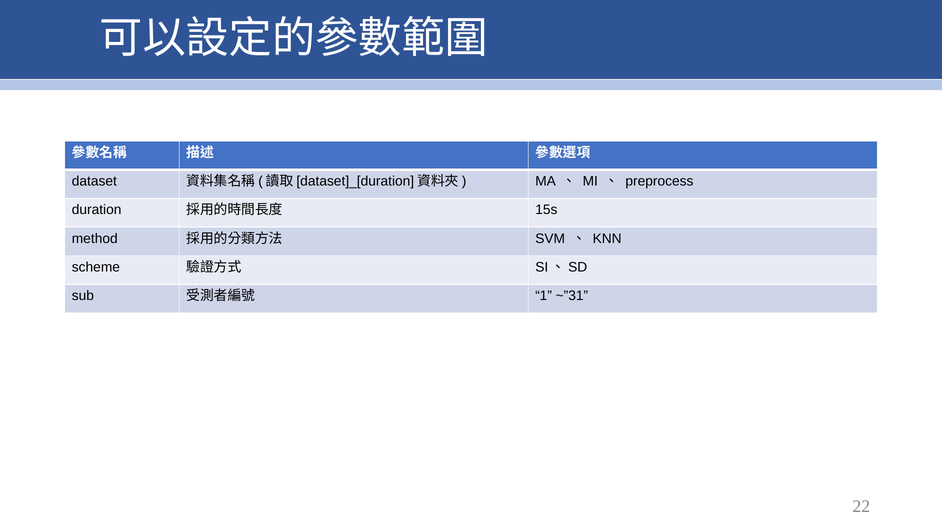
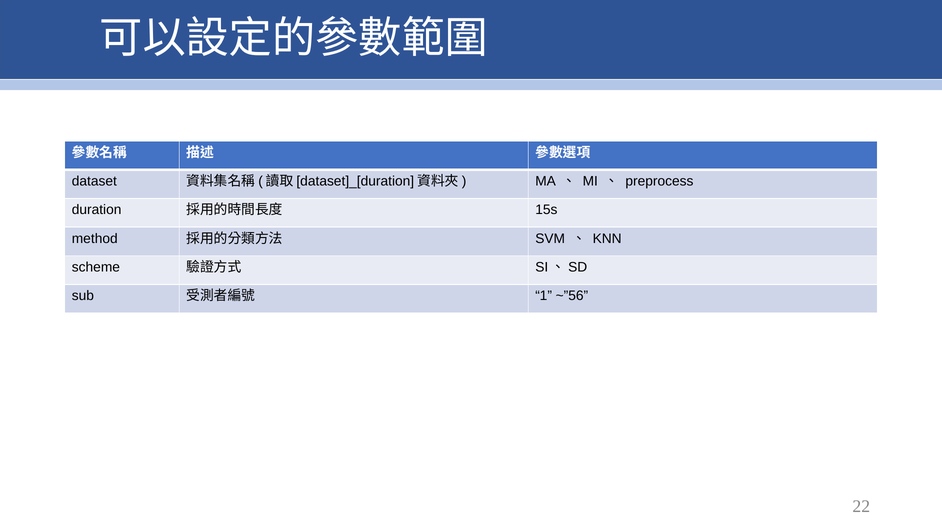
~”31: ~”31 -> ~”56 (572, 296)
